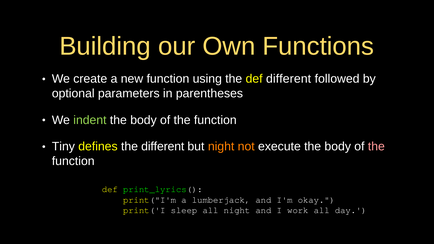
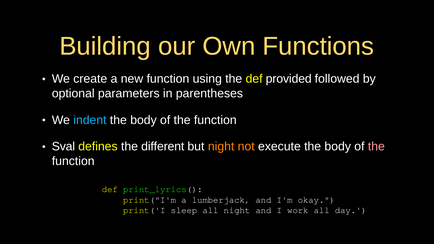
def different: different -> provided (289, 79)
indent colour: light green -> light blue (90, 120)
Tiny: Tiny -> Sval (63, 147)
